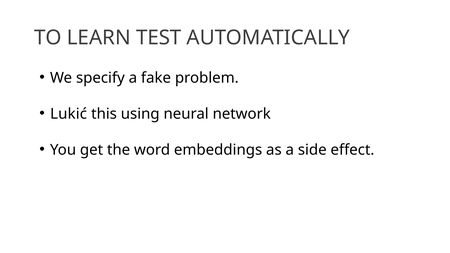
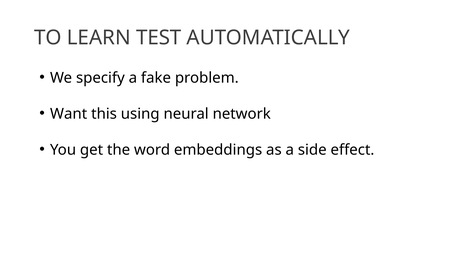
Lukić: Lukić -> Want (69, 114)
